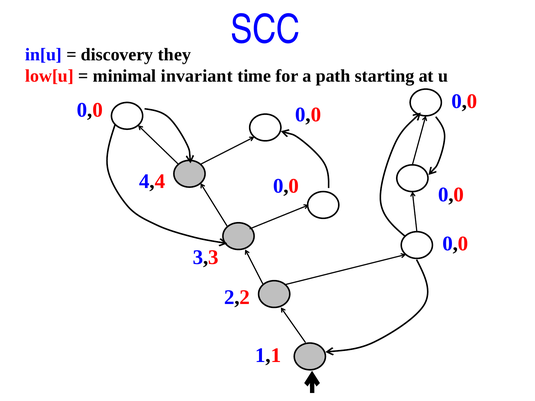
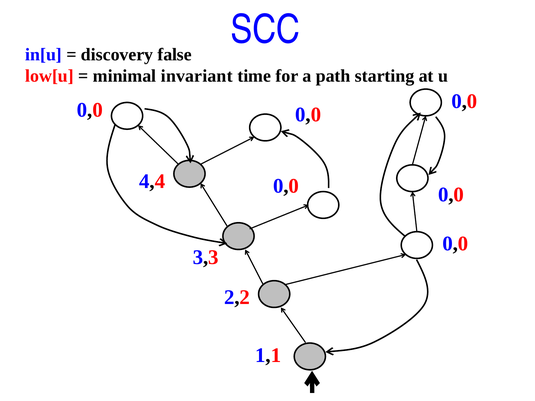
they: they -> false (175, 55)
